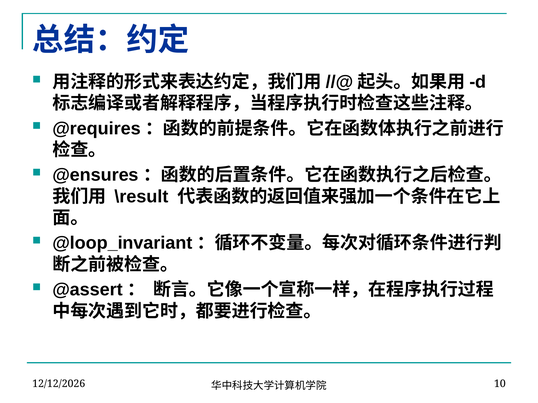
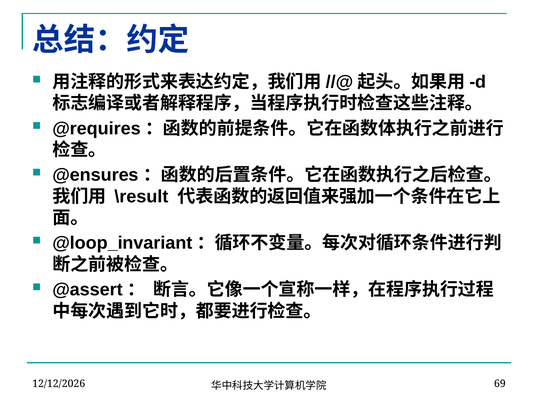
10: 10 -> 69 (500, 384)
